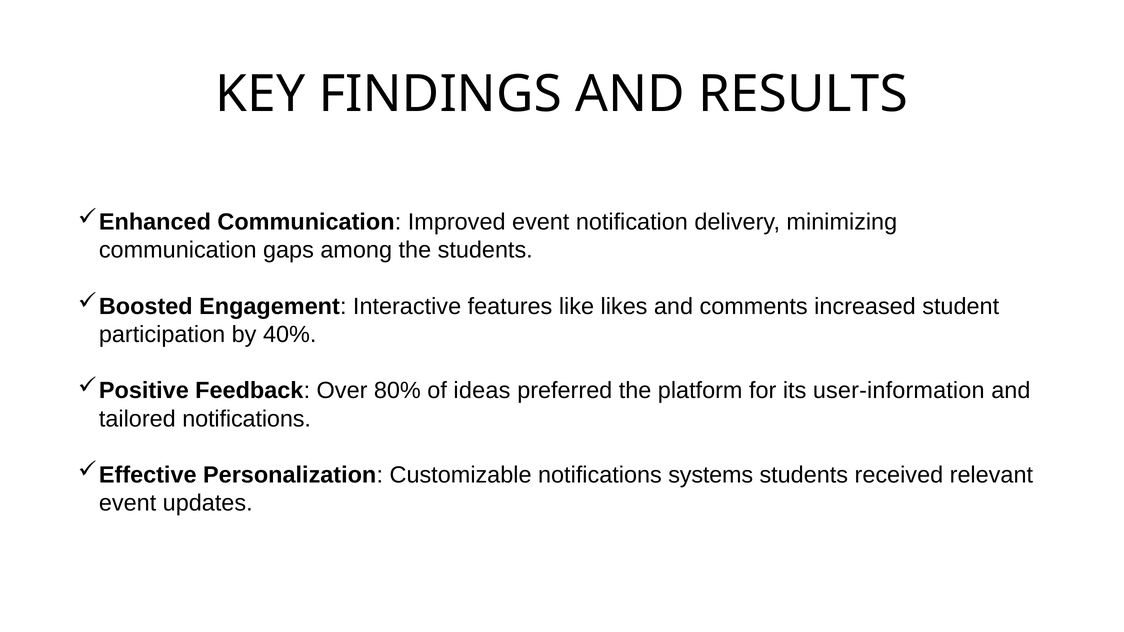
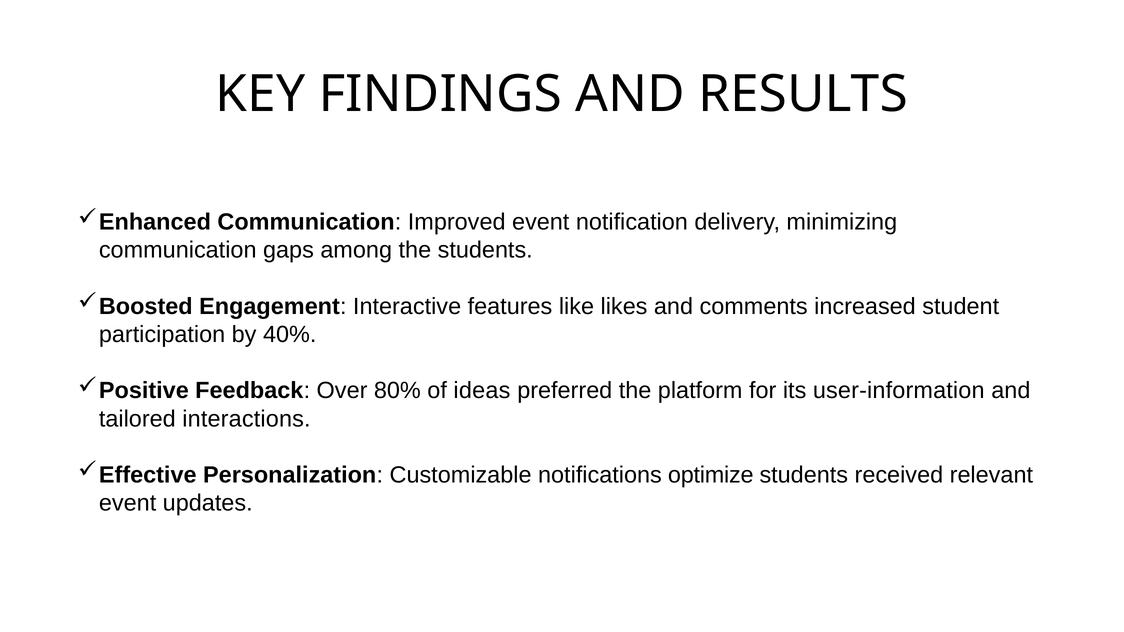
tailored notifications: notifications -> interactions (246, 419)
systems: systems -> optimize (711, 475)
